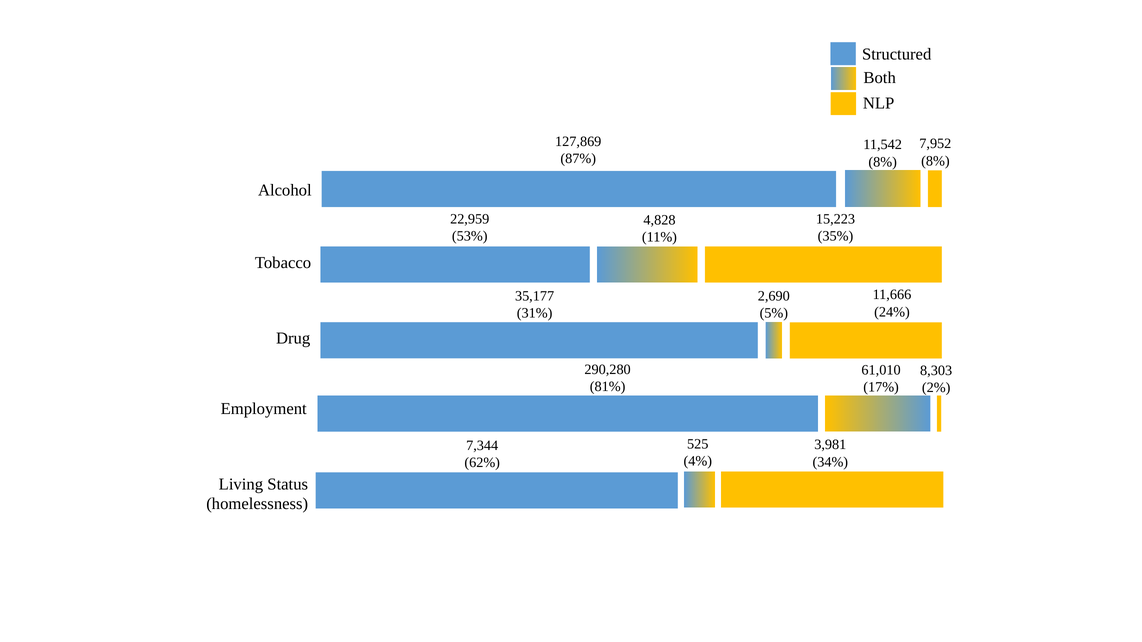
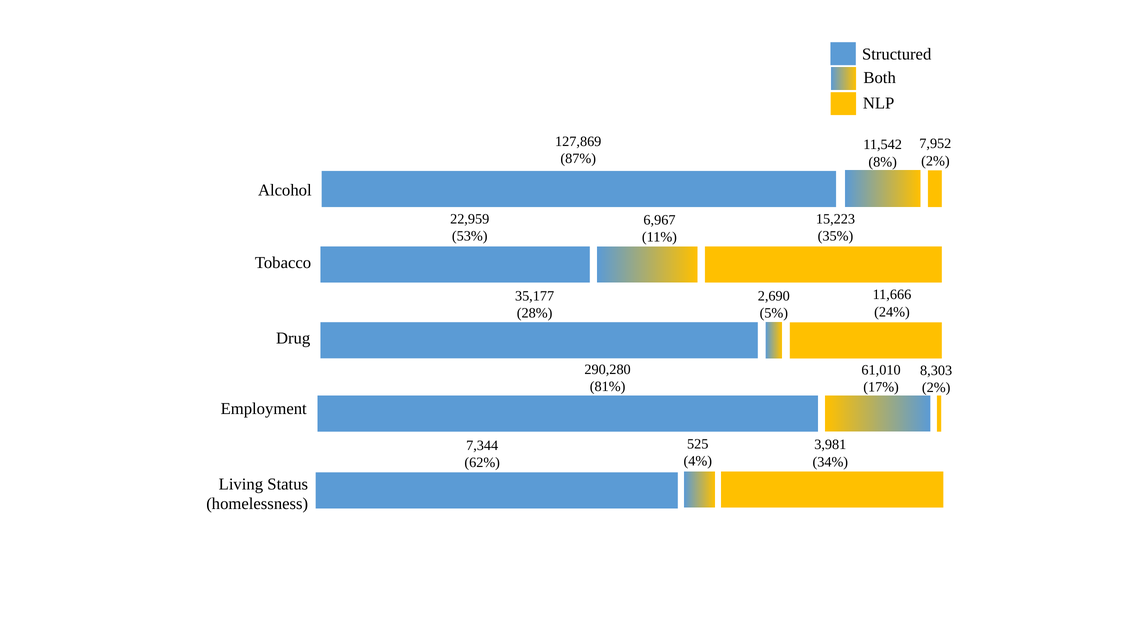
8%: 8% -> 2% (935, 161)
4,828: 4,828 -> 6,967 (660, 220)
31%: 31% -> 28% (535, 313)
